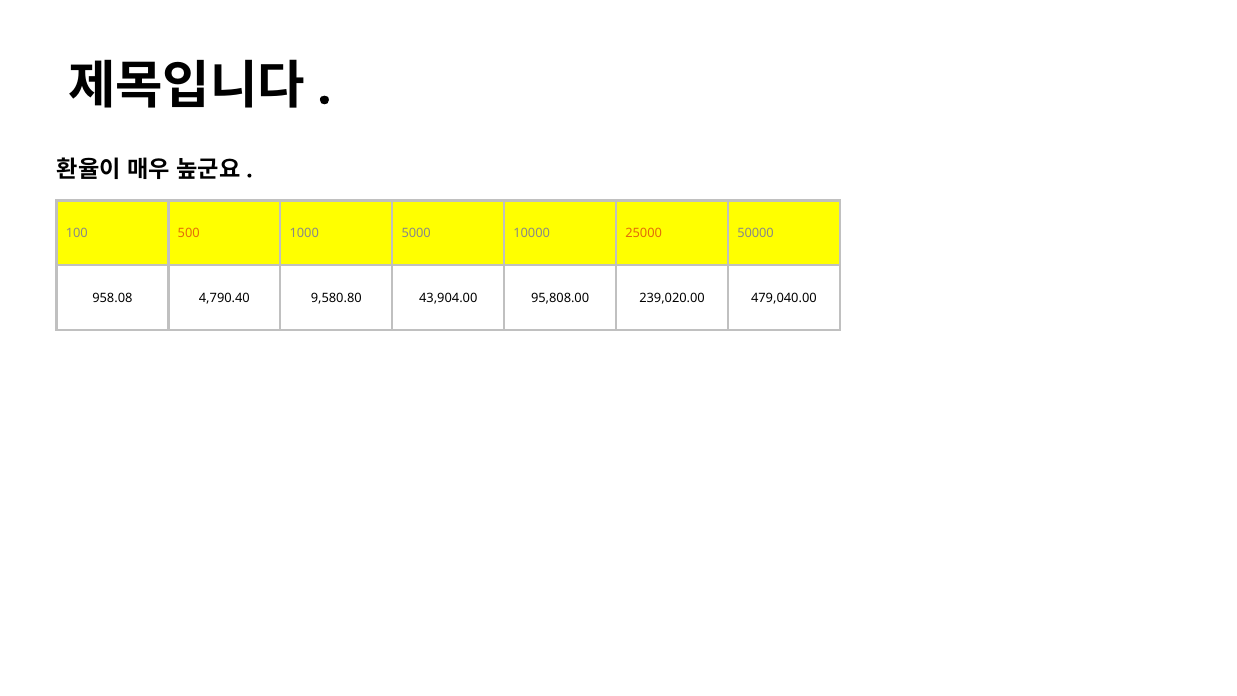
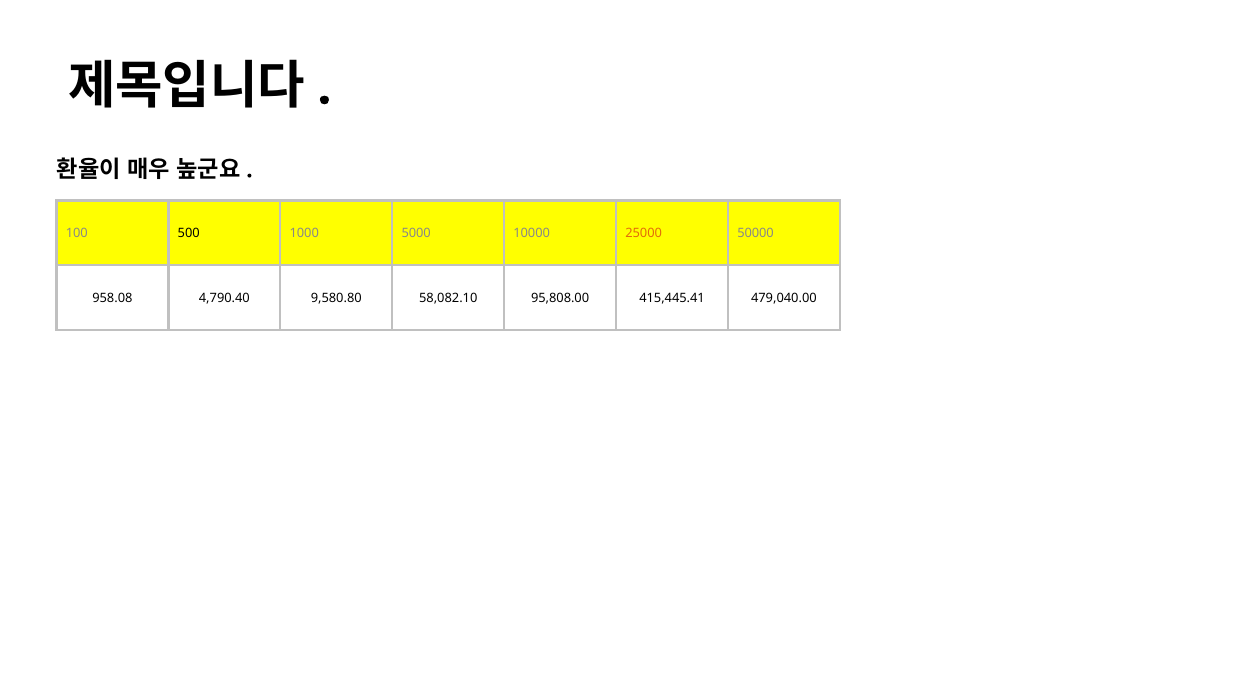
500 colour: orange -> black (189, 234)
43,904.00: 43,904.00 -> 58,082.10 (448, 298)
239,020.00: 239,020.00 -> 415,445.41 (672, 298)
